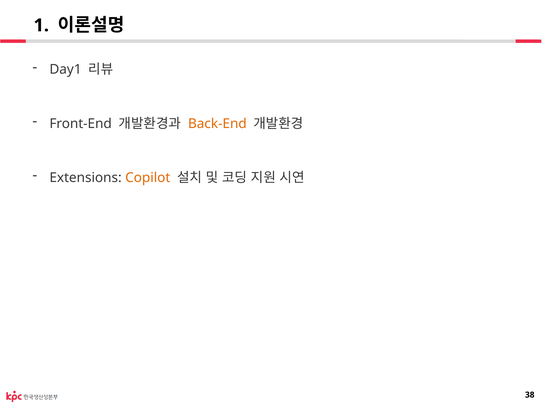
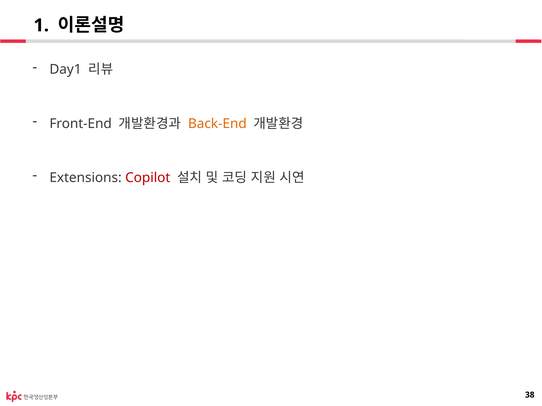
Copilot colour: orange -> red (148, 178)
